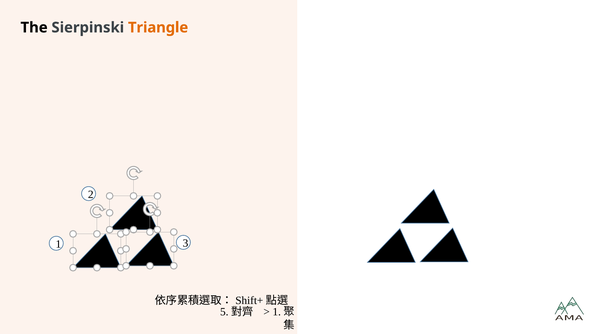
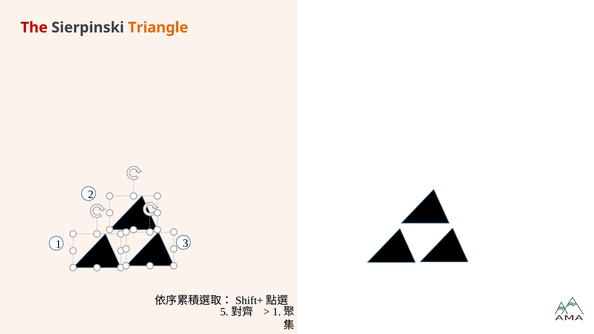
The colour: black -> red (34, 28)
